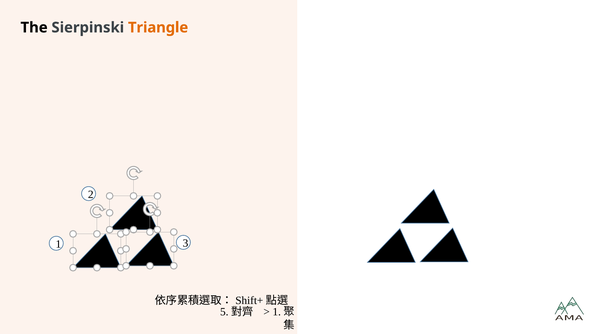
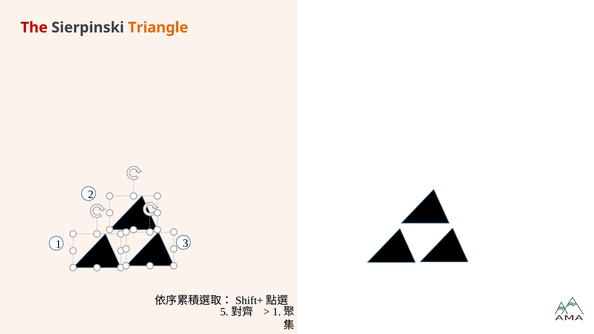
The colour: black -> red (34, 28)
